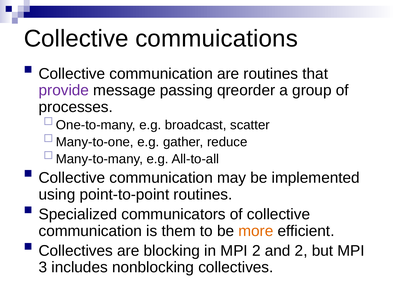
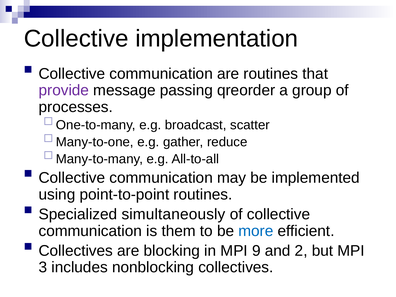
commuications: commuications -> implementation (217, 39)
communicators: communicators -> simultaneously (173, 214)
more colour: orange -> blue (256, 231)
MPI 2: 2 -> 9 (256, 251)
